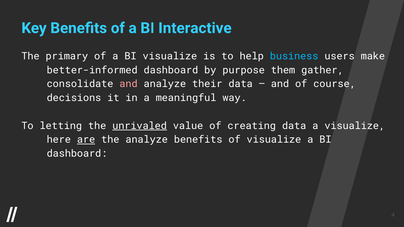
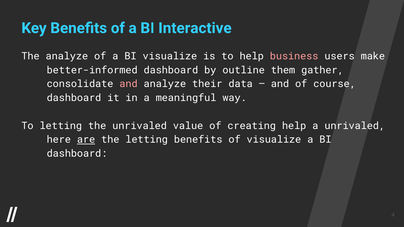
The primary: primary -> analyze (67, 56)
business colour: light blue -> pink (294, 56)
purpose: purpose -> outline (244, 70)
decisions: decisions -> dashboard (74, 98)
unrivaled underline: present -> none (140, 126)
creating data: data -> help (294, 126)
a visualize: visualize -> unrivaled (355, 126)
the analyze: analyze -> letting (147, 140)
